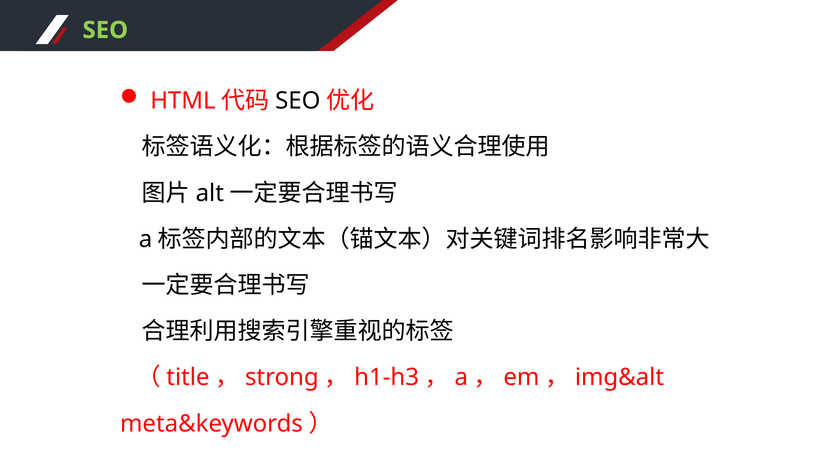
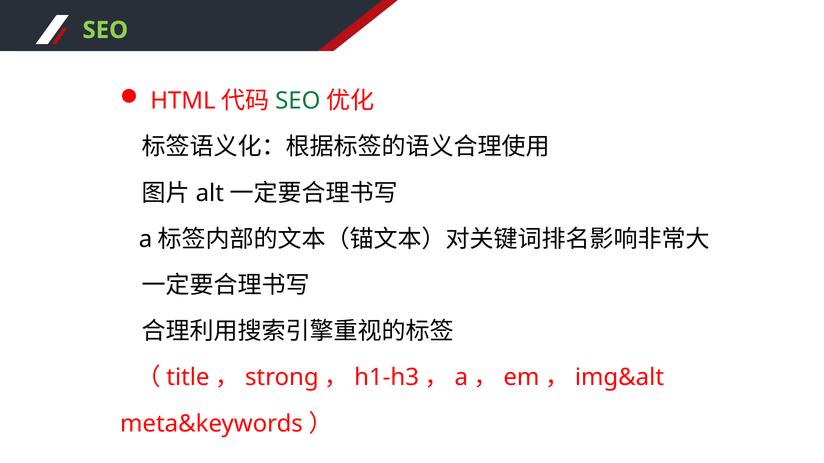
SEO colour: black -> green (298, 101)
